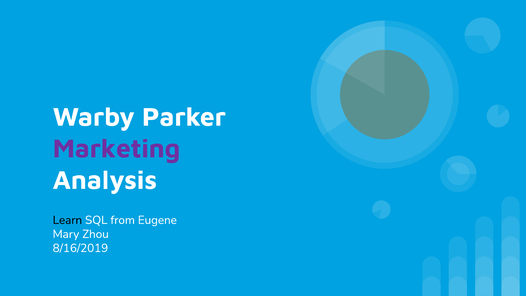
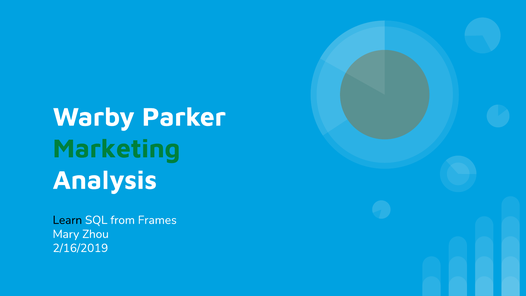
Marketing colour: purple -> green (116, 149)
Eugene: Eugene -> Frames (157, 220)
8/16/2019: 8/16/2019 -> 2/16/2019 (80, 248)
